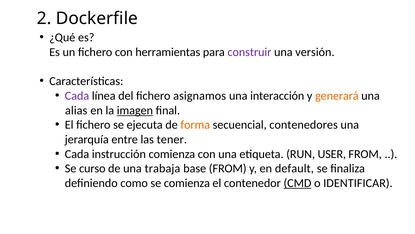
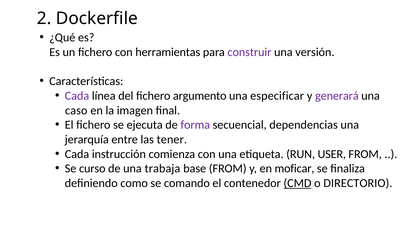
asignamos: asignamos -> argumento (200, 96)
interacción: interacción -> especificar (277, 96)
generará colour: orange -> purple (337, 96)
alias: alias -> caso (76, 110)
imagen underline: present -> none (135, 110)
forma colour: orange -> purple (195, 125)
contenedores: contenedores -> dependencias (304, 125)
default: default -> moficar (295, 168)
se comienza: comienza -> comando (187, 183)
IDENTIFICAR: IDENTIFICAR -> DIRECTORIO (358, 183)
